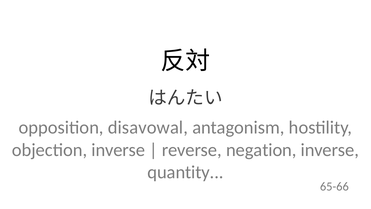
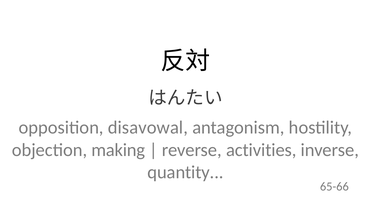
objection inverse: inverse -> making (118, 150)
negation: negation -> activities (261, 150)
